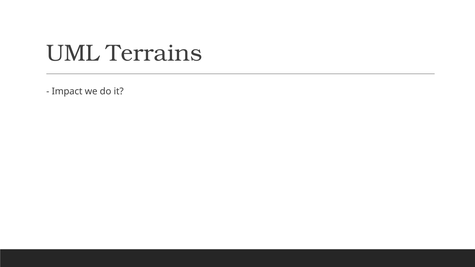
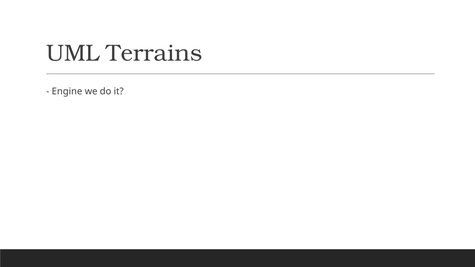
Impact: Impact -> Engine (67, 91)
